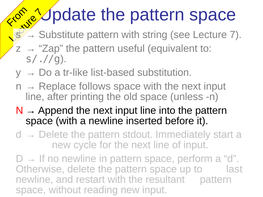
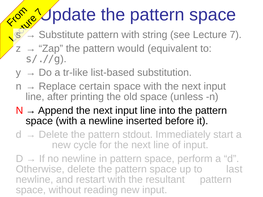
useful: useful -> would (131, 49)
follows: follows -> certain (95, 86)
